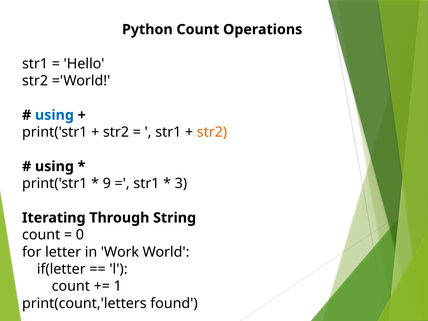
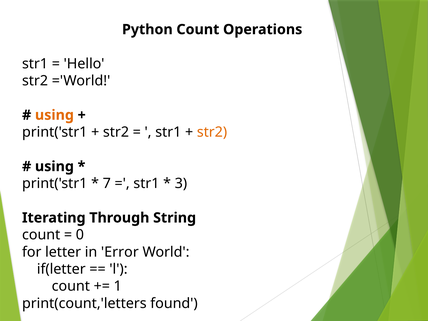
using colour: blue -> orange (54, 115)
9: 9 -> 7 (107, 184)
Work: Work -> Error (120, 252)
